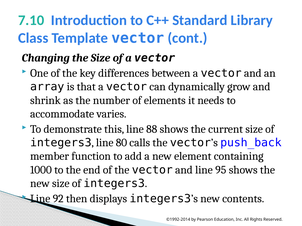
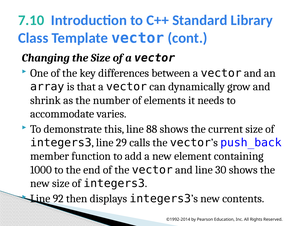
80: 80 -> 29 (121, 143)
95: 95 -> 30 (221, 170)
